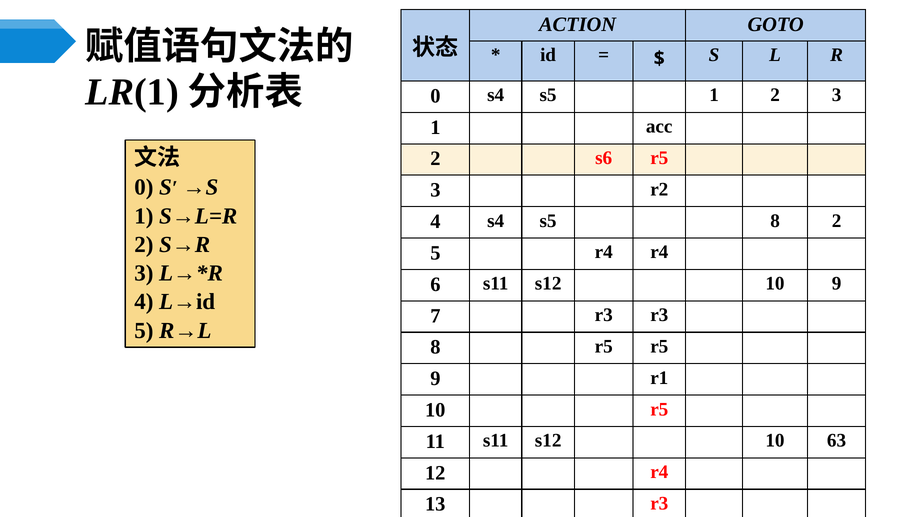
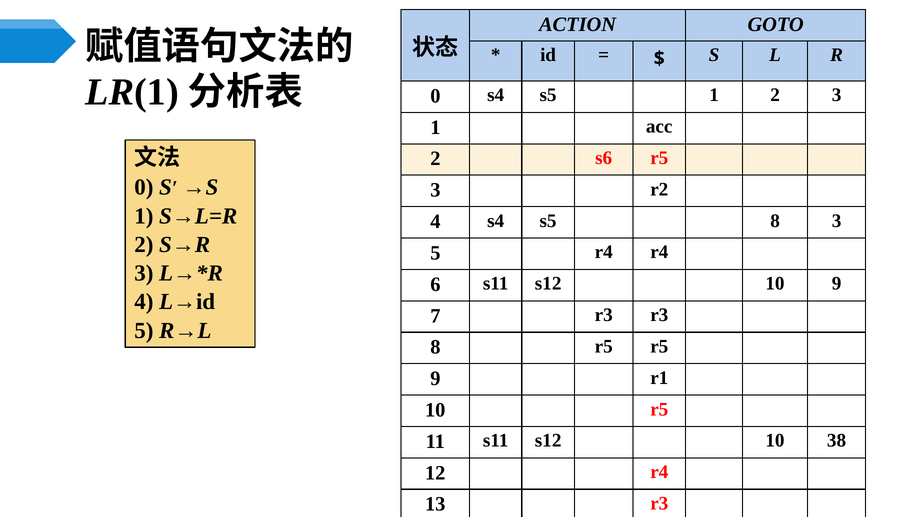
8 2: 2 -> 3 (837, 221)
63: 63 -> 38 (837, 441)
